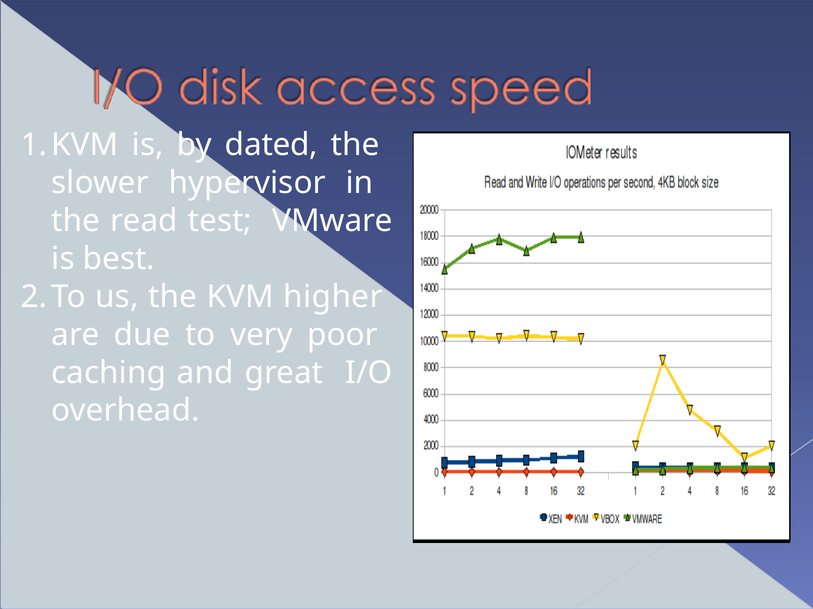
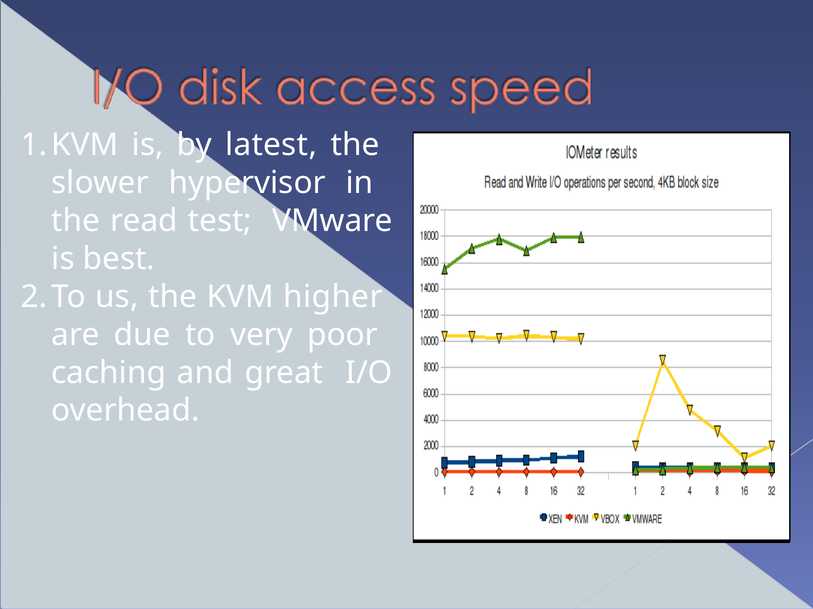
dated: dated -> latest (271, 145)
